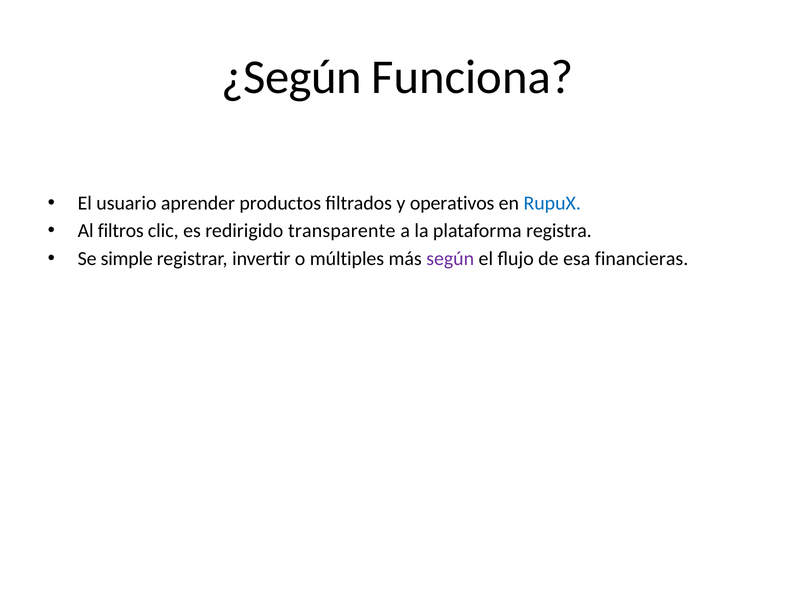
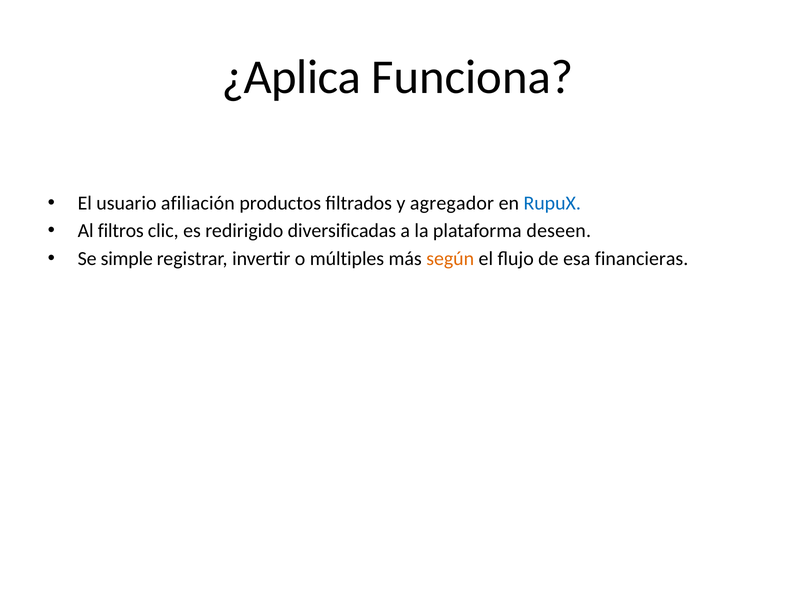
¿Según: ¿Según -> ¿Aplica (291, 77)
aprender: aprender -> afiliación (198, 203)
operativos: operativos -> agregador (452, 203)
transparente: transparente -> diversificadas (342, 231)
registra: registra -> deseen (559, 231)
según colour: purple -> orange (450, 259)
